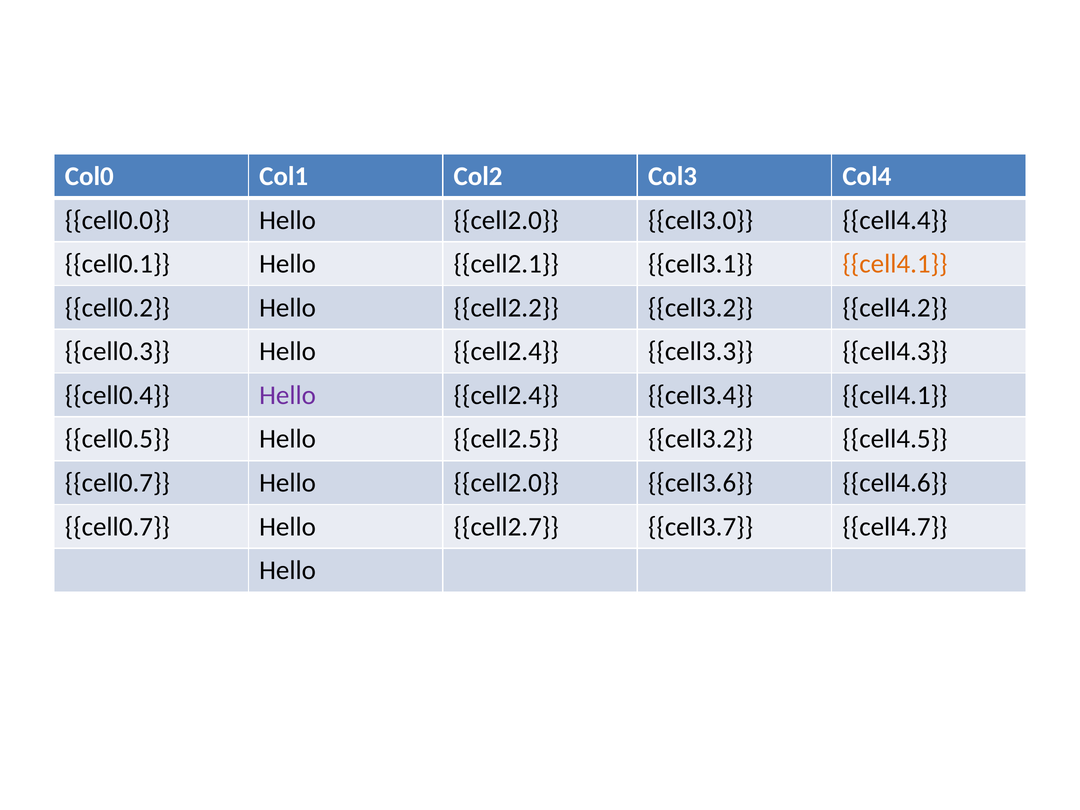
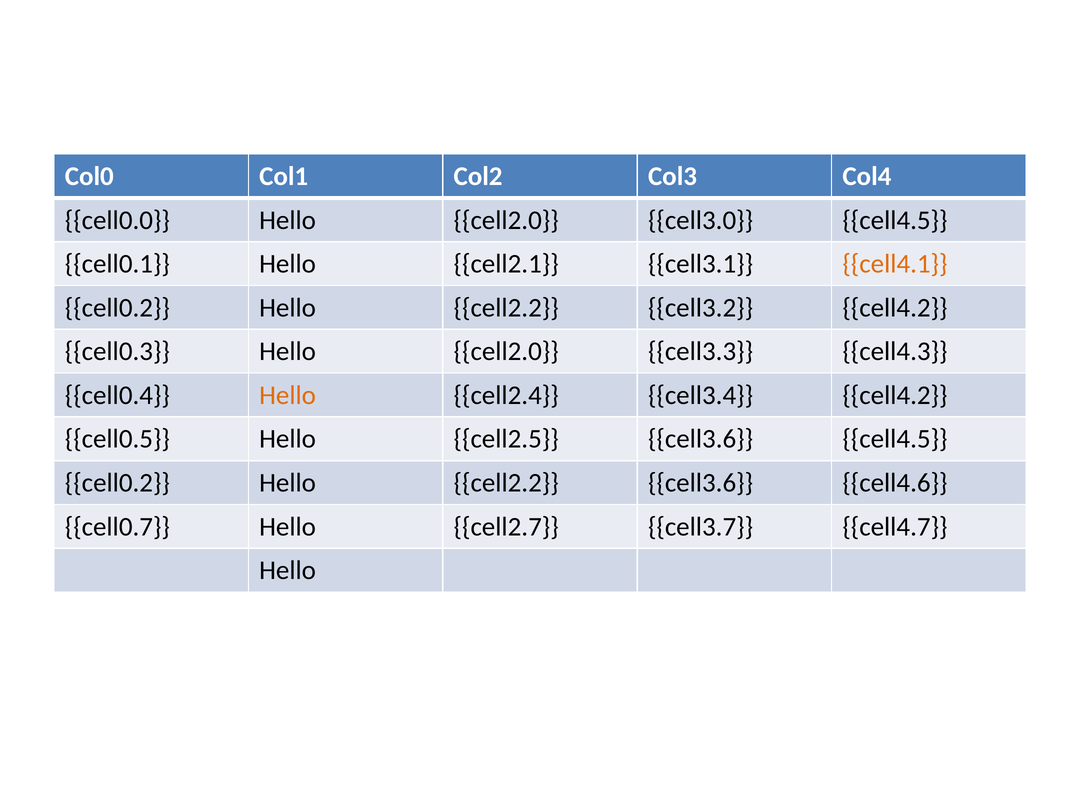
cell3.0 cell4.4: cell4.4 -> cell4.5 (895, 220)
cell0.3 Hello cell2.4: cell2.4 -> cell2.0 (506, 351)
Hello colour: purple -> orange (288, 395)
cell3.4 cell4.1: cell4.1 -> cell4.2 (895, 395)
cell2.5 cell3.2: cell3.2 -> cell3.6 (701, 439)
cell0.7: cell0.7 -> cell0.2 (117, 483)
cell2.0: cell2.0 -> cell2.2 (506, 483)
